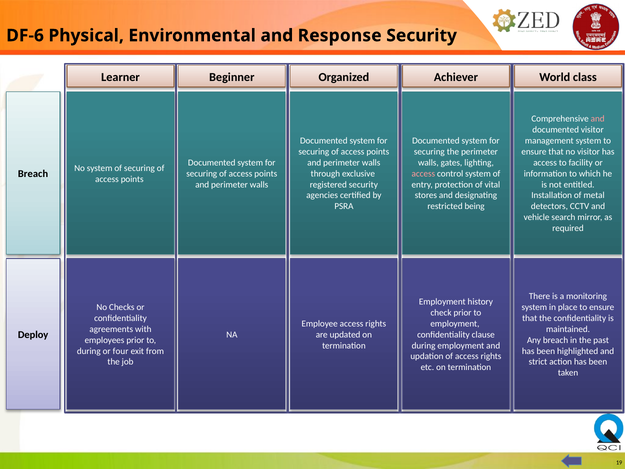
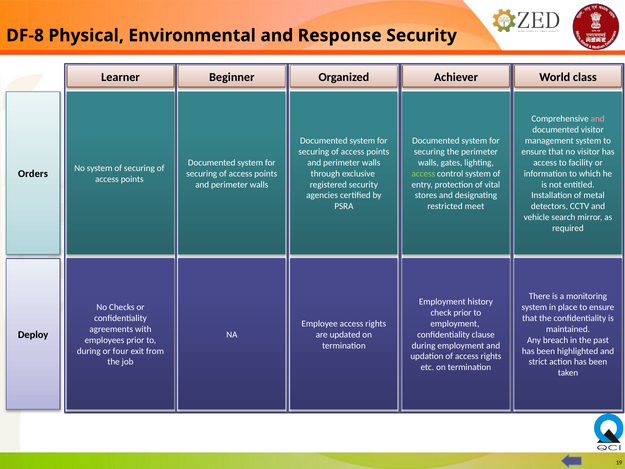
DF-6: DF-6 -> DF-8 (25, 36)
Breach: Breach -> Orders (33, 174)
access colour: pink -> light green (423, 174)
being: being -> meet (475, 206)
